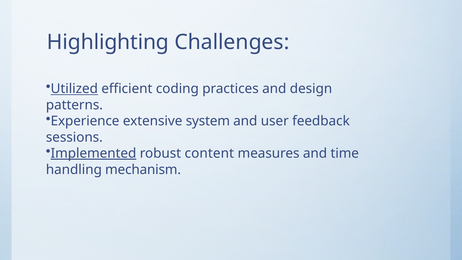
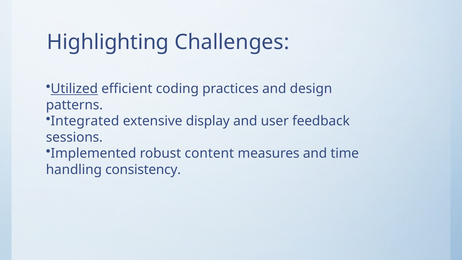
Experience: Experience -> Integrated (85, 121)
system: system -> display (208, 121)
Implemented underline: present -> none (93, 153)
mechanism: mechanism -> consistency (143, 170)
